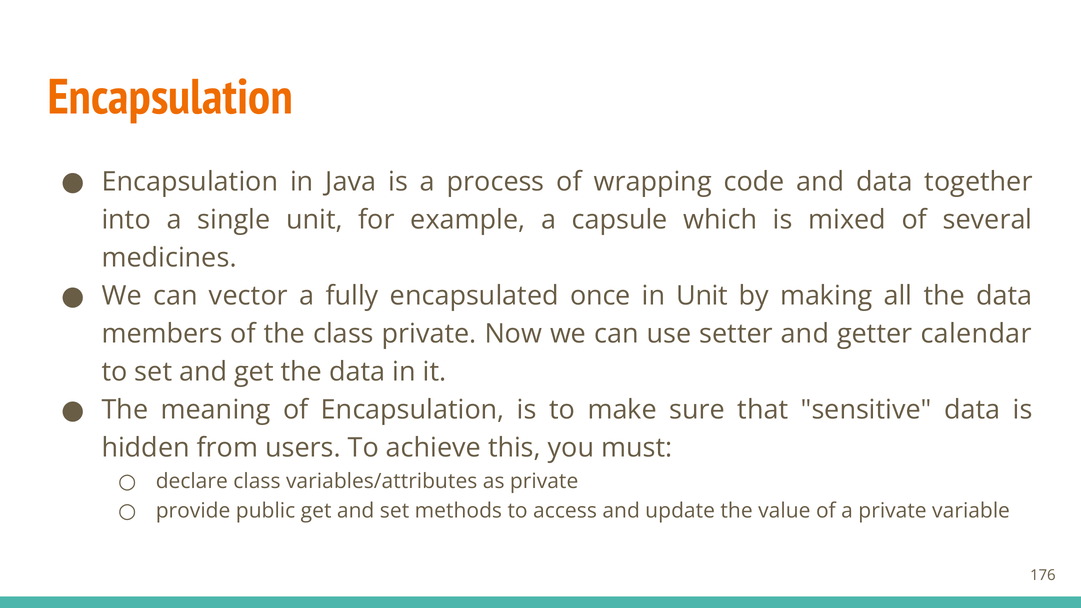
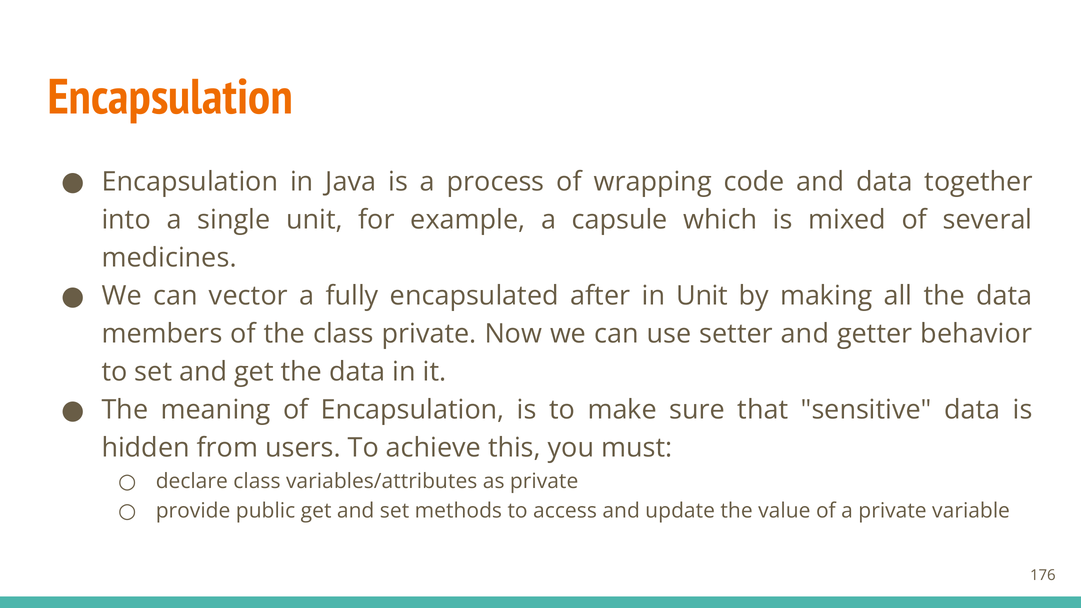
once: once -> after (600, 296)
calendar: calendar -> behavior (976, 334)
